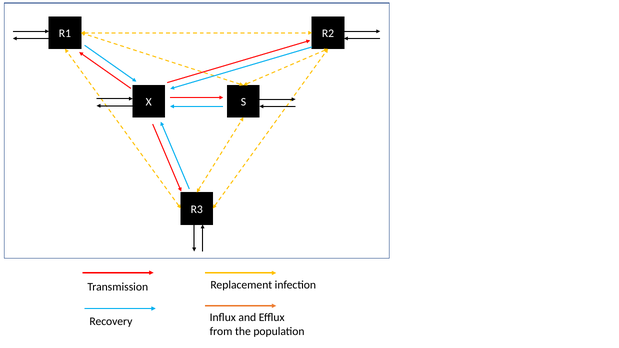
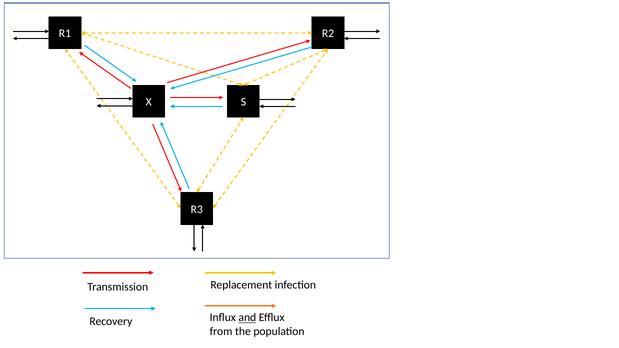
and underline: none -> present (247, 318)
